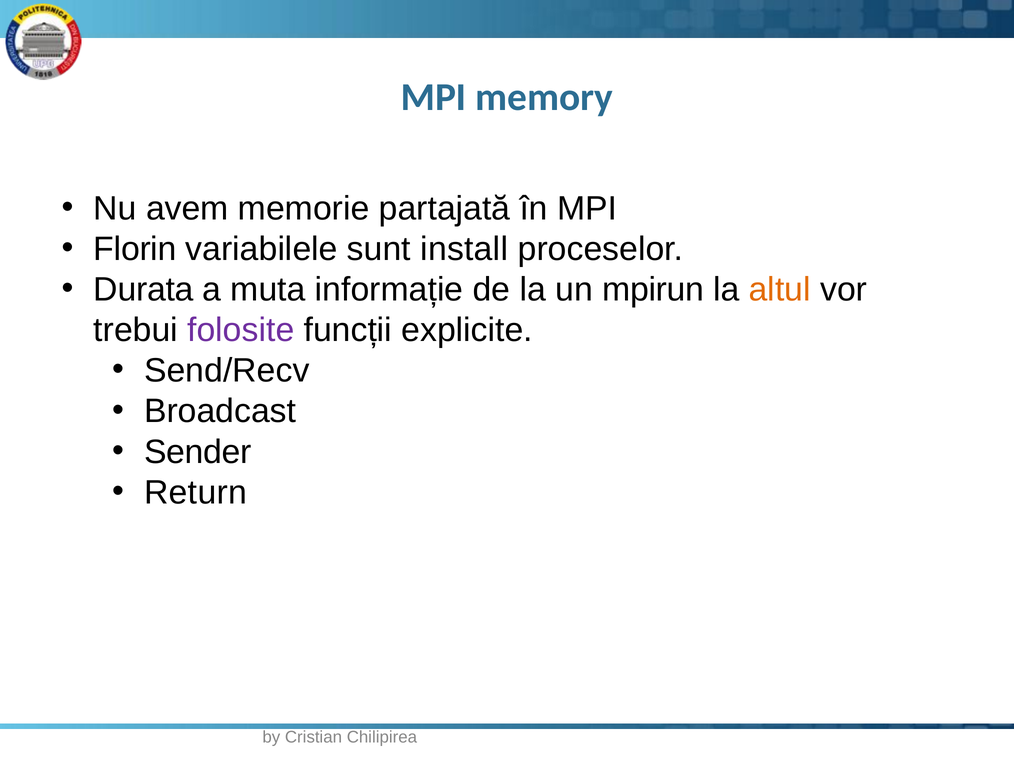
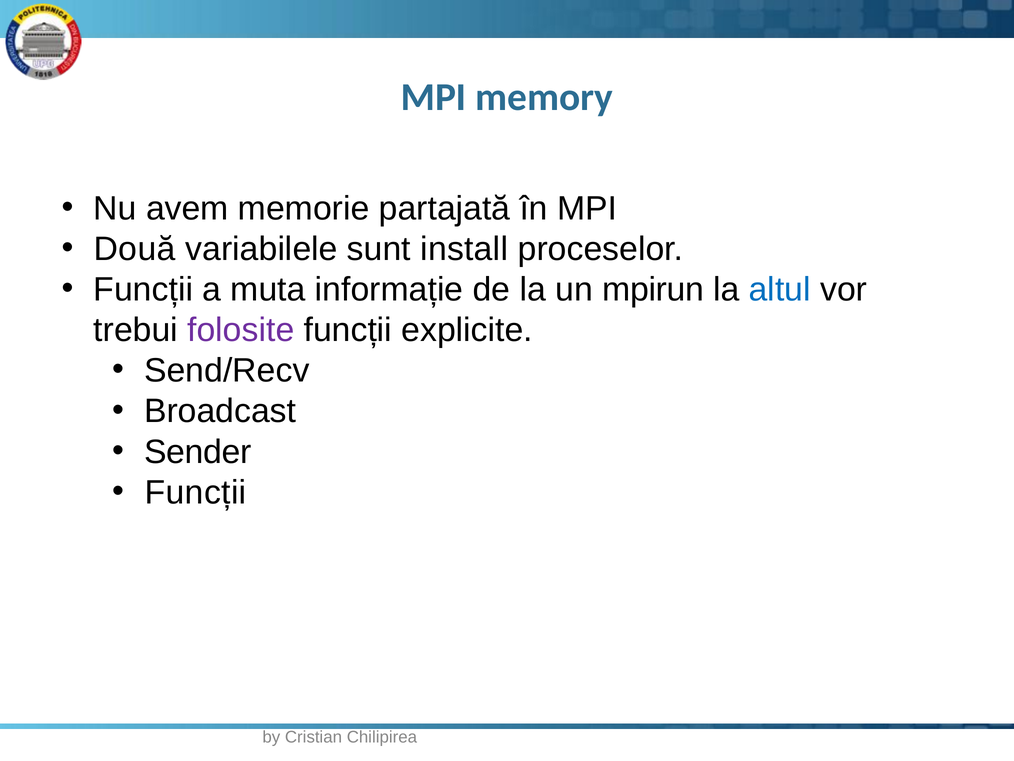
Florin: Florin -> Două (135, 249)
Durata: Durata -> Funcții (143, 289)
altul colour: orange -> blue (780, 289)
Return: Return -> Funcții (196, 492)
